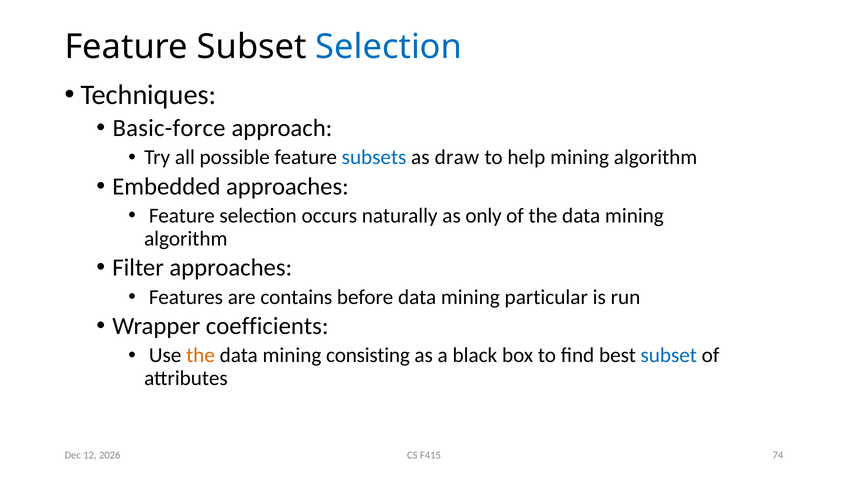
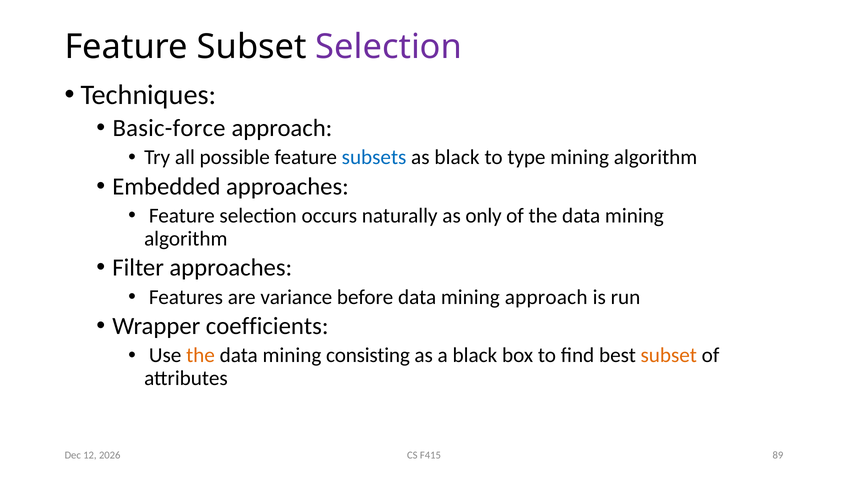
Selection colour: blue -> purple (389, 47)
as draw: draw -> black (457, 157)
help: help -> type (526, 157)
contains: contains -> variance (296, 297)
mining particular: particular -> approach (546, 297)
subset colour: blue -> orange (669, 355)
74: 74 -> 89 (778, 455)
